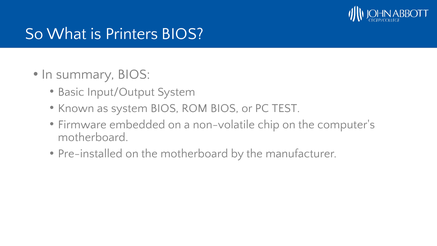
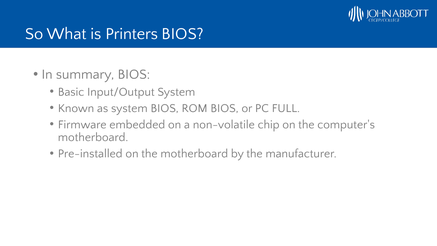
TEST: TEST -> FULL (286, 108)
